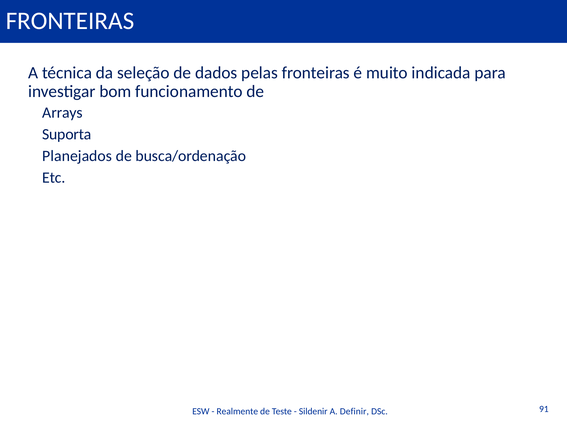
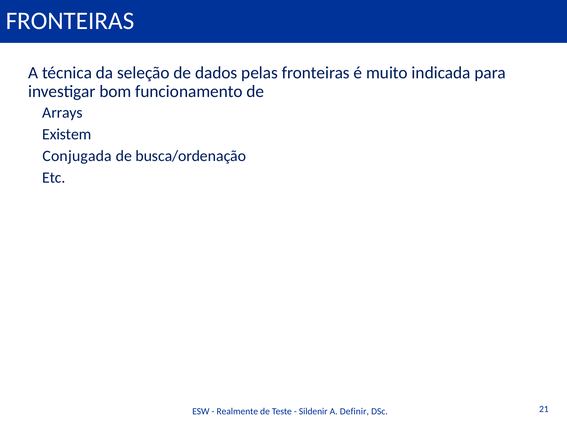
Suporta: Suporta -> Existem (67, 134)
Planejados: Planejados -> Conjugada (77, 156)
91: 91 -> 21 (544, 409)
